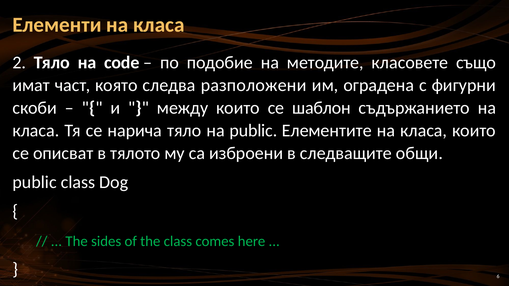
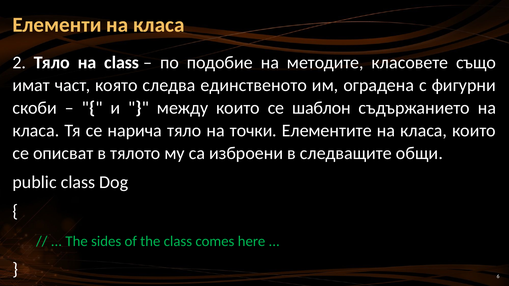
на code: code -> class (122, 63)
разположени: разположени -> единственото (254, 85)
на public: public -> точки (253, 131)
